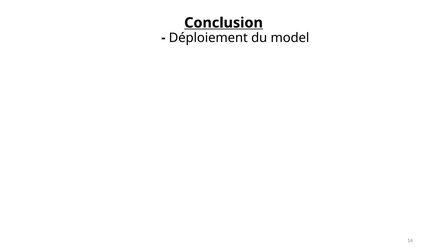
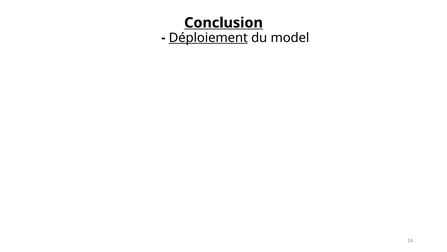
Déploiement underline: none -> present (208, 38)
